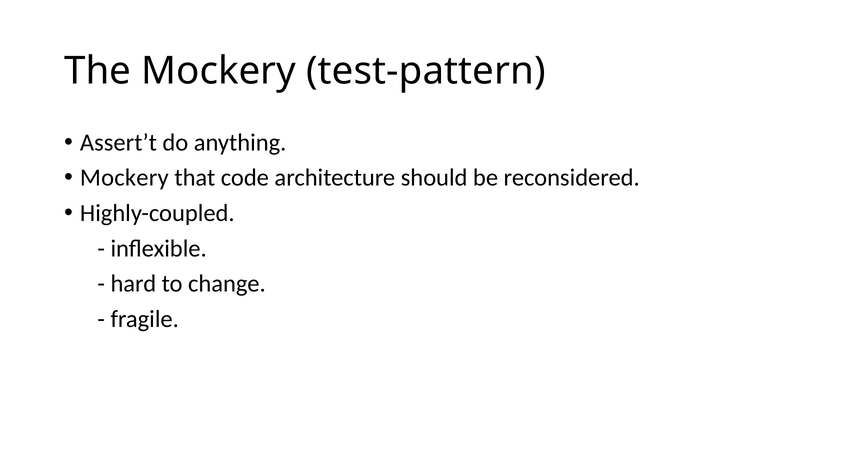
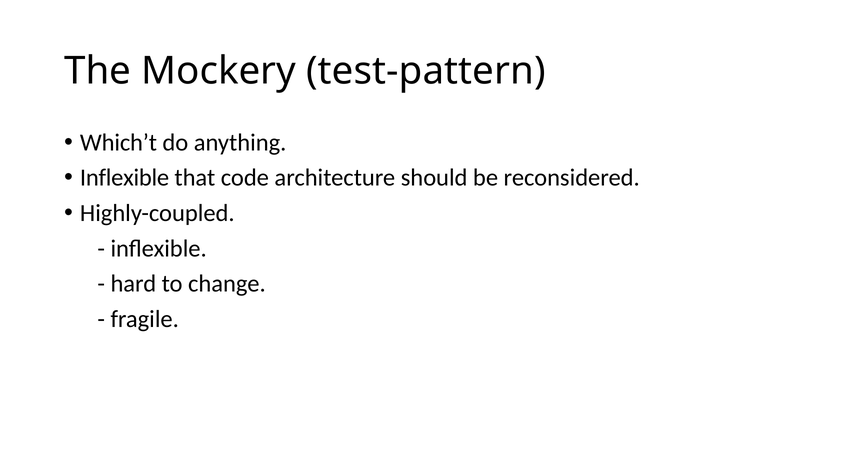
Assert’t: Assert’t -> Which’t (119, 142)
Mockery: Mockery -> Inflexible (125, 178)
